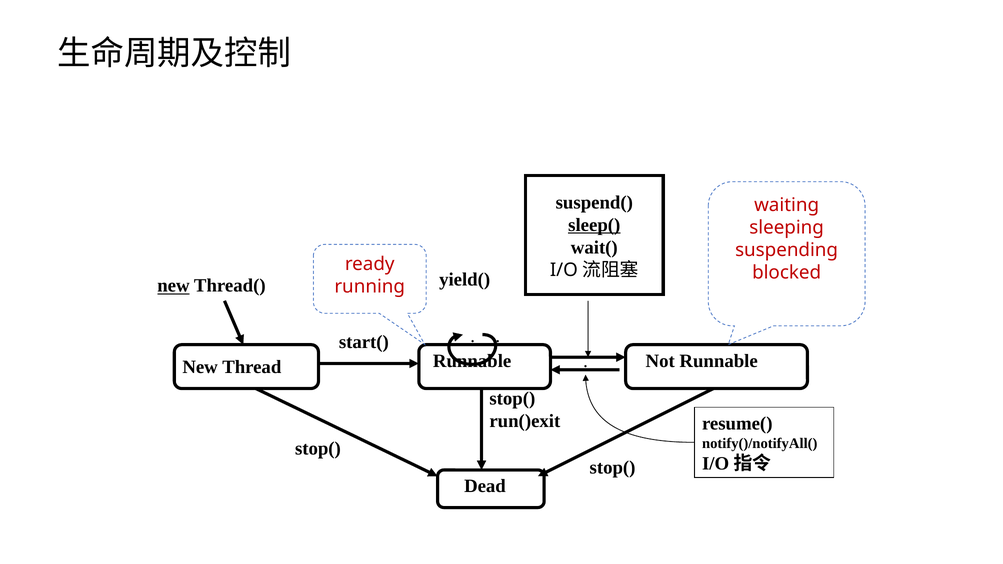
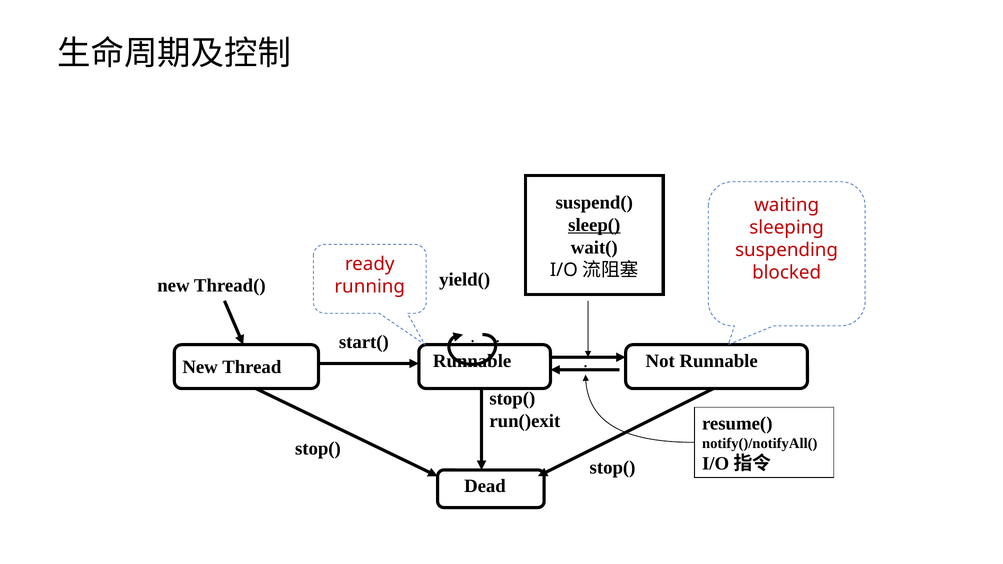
new underline: present -> none (173, 286)
